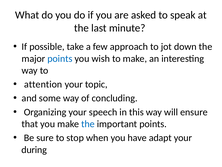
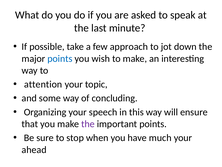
the colour: blue -> purple (88, 124)
adapt: adapt -> much (160, 137)
during: during -> ahead (34, 149)
